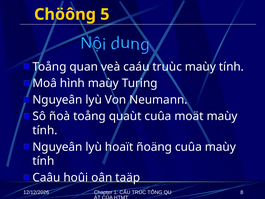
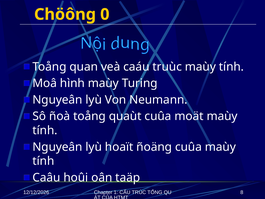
5: 5 -> 0 (105, 14)
